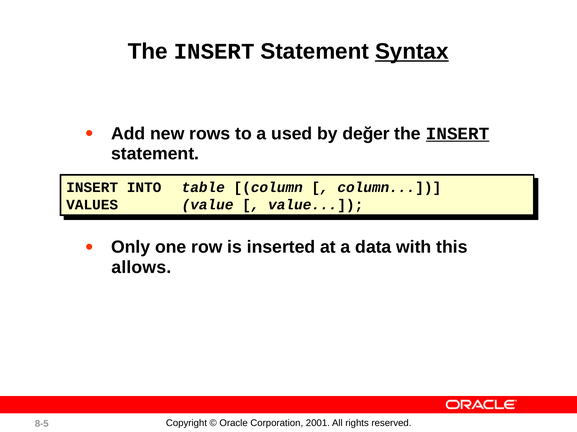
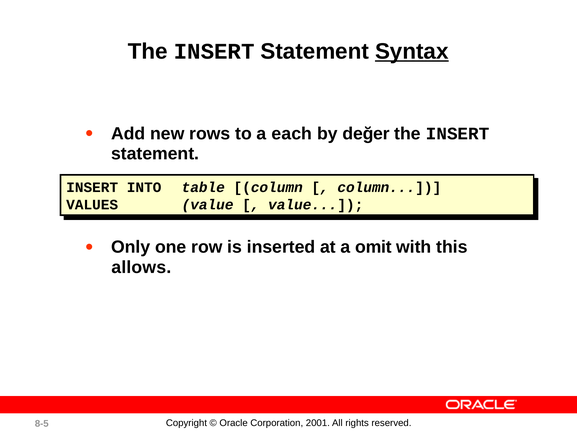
used: used -> each (292, 134)
INSERT underline: present -> none (458, 134)
data: data -> omit (373, 248)
